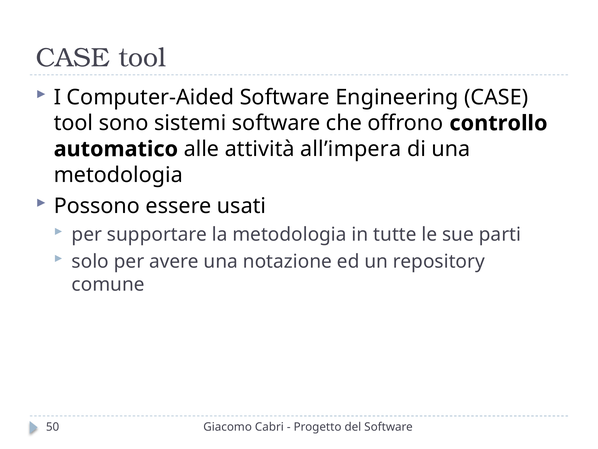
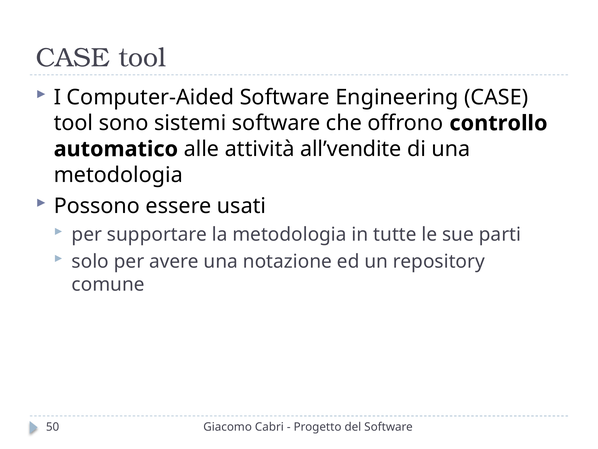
all’impera: all’impera -> all’vendite (351, 149)
